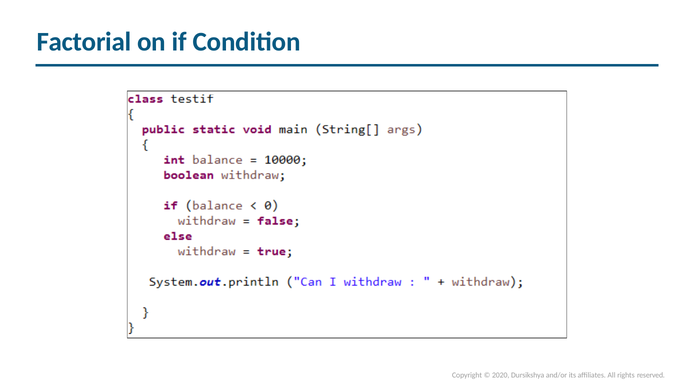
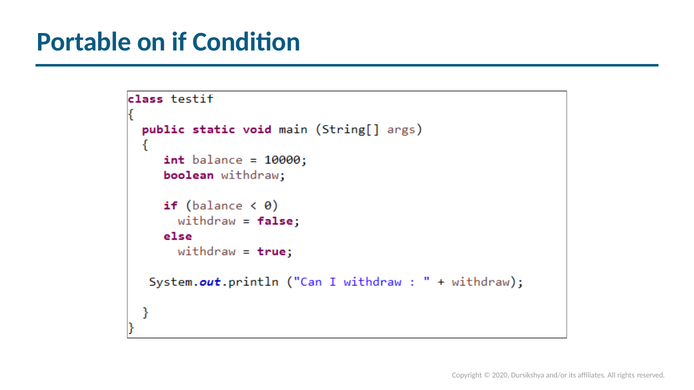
Factorial: Factorial -> Portable (84, 42)
